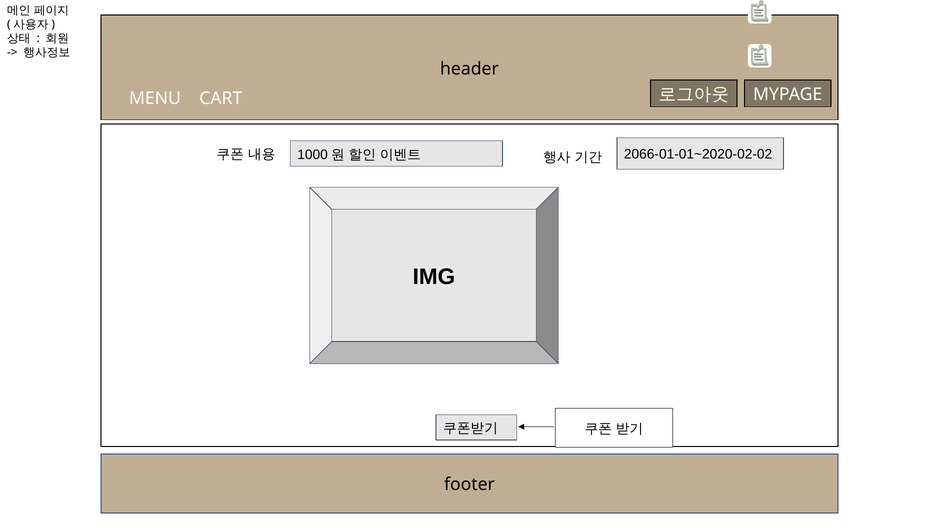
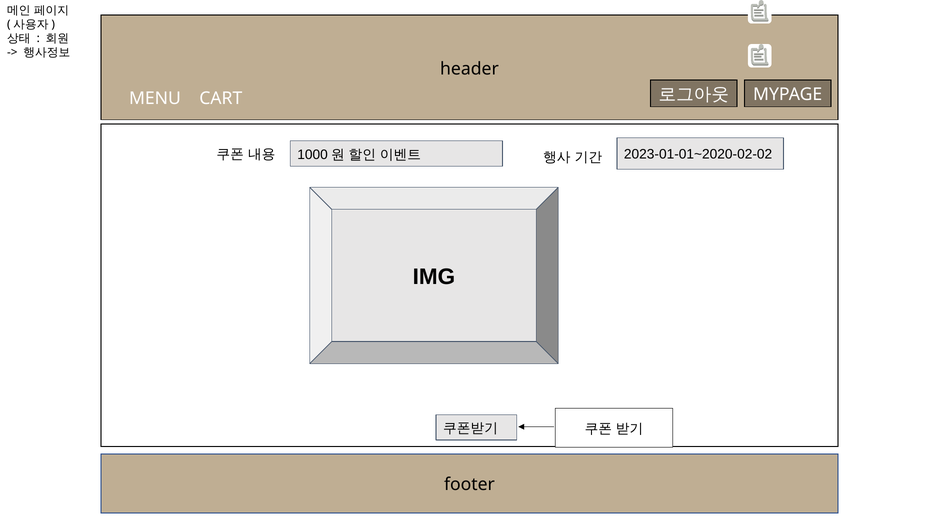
2066-01-01~2020-02-02: 2066-01-01~2020-02-02 -> 2023-01-01~2020-02-02 (698, 154)
